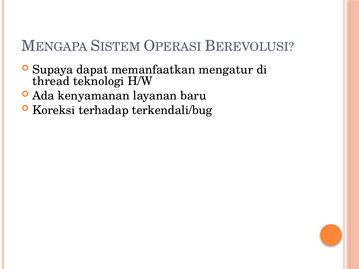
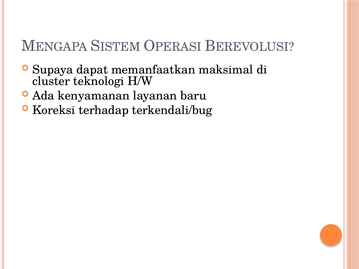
mengatur: mengatur -> maksimal (226, 70)
thread: thread -> cluster (51, 81)
